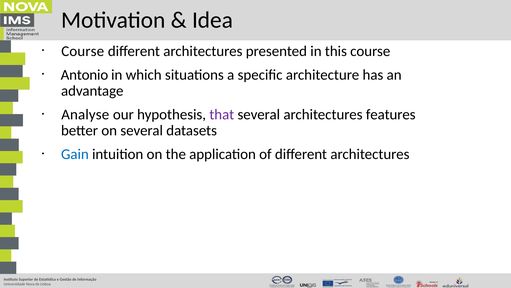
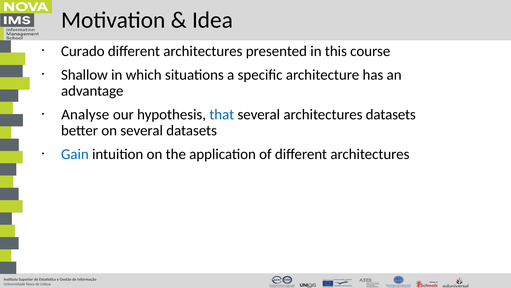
Course: Course -> Curado (83, 51)
Antonio: Antonio -> Shallow (84, 75)
that colour: purple -> blue (222, 114)
architectures features: features -> datasets (391, 114)
